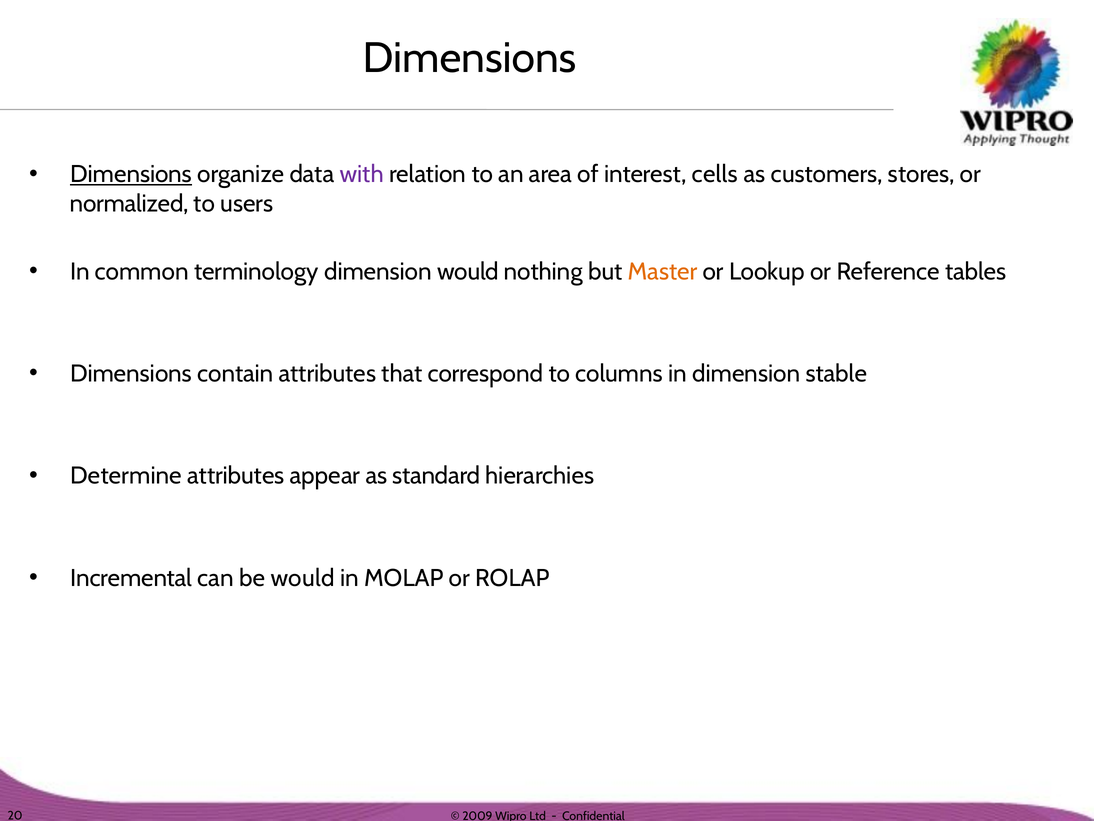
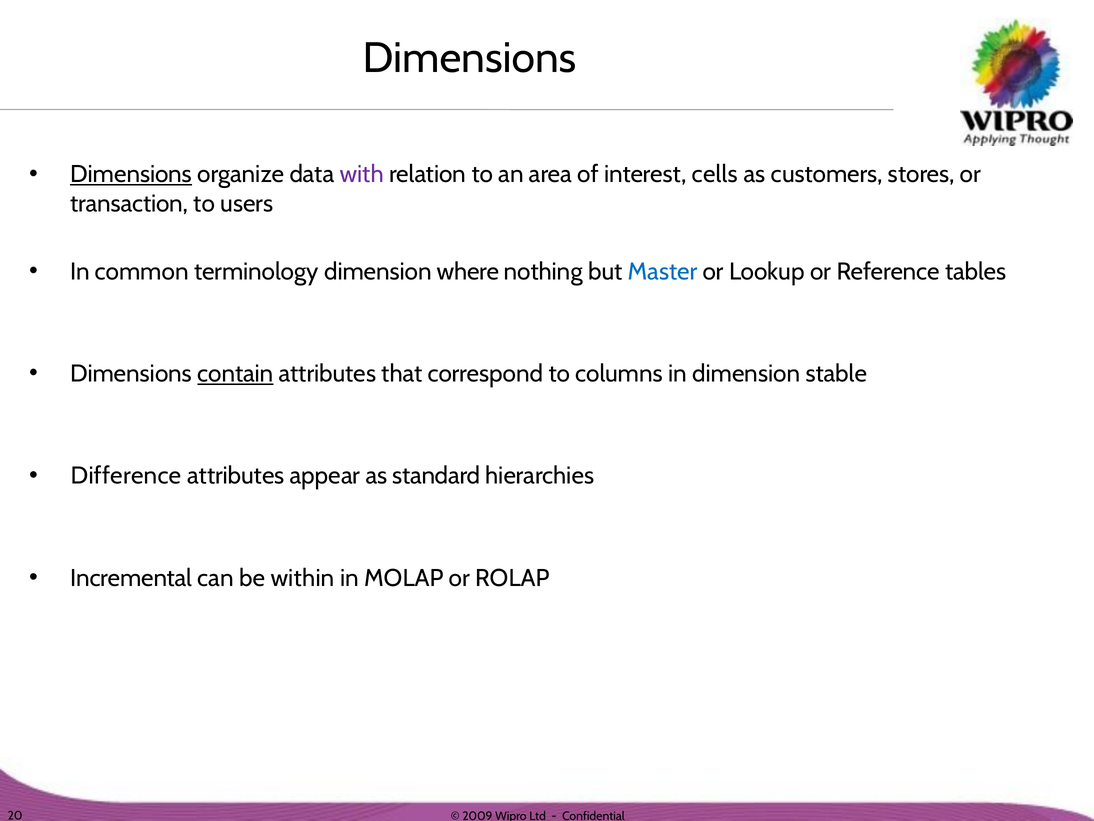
normalized: normalized -> transaction (129, 203)
dimension would: would -> where (468, 272)
Master colour: orange -> blue (663, 272)
contain underline: none -> present (235, 374)
Determine: Determine -> Difference (126, 476)
be would: would -> within (303, 578)
